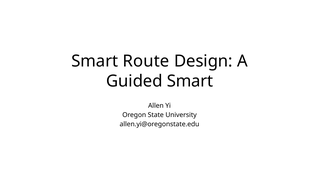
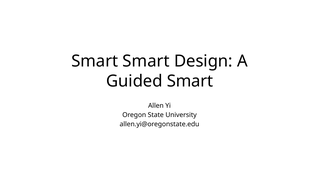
Smart Route: Route -> Smart (146, 61)
